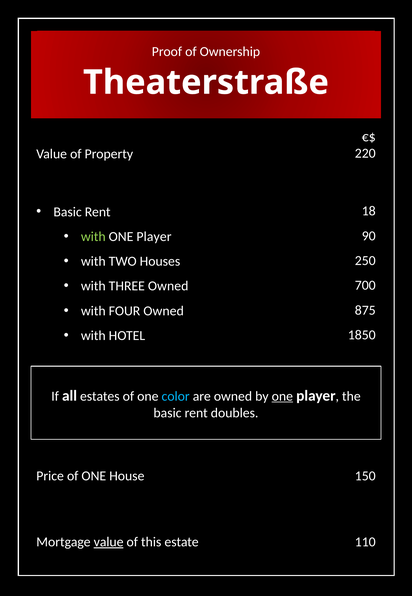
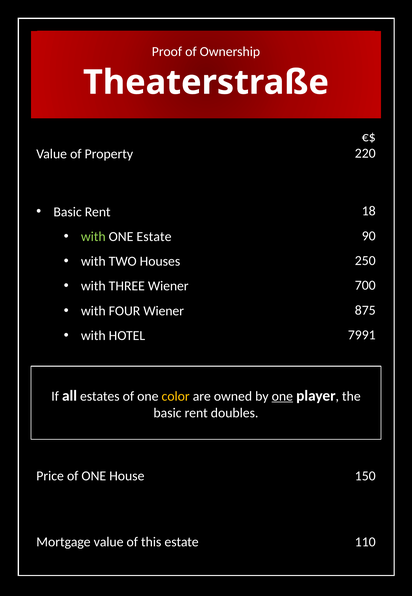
Player: Player -> Estate (154, 236)
THREE Owned: Owned -> Wiener (168, 286)
FOUR Owned: Owned -> Wiener (164, 310)
1850: 1850 -> 7991 (362, 334)
color colour: light blue -> yellow (176, 396)
value underline: present -> none (109, 541)
